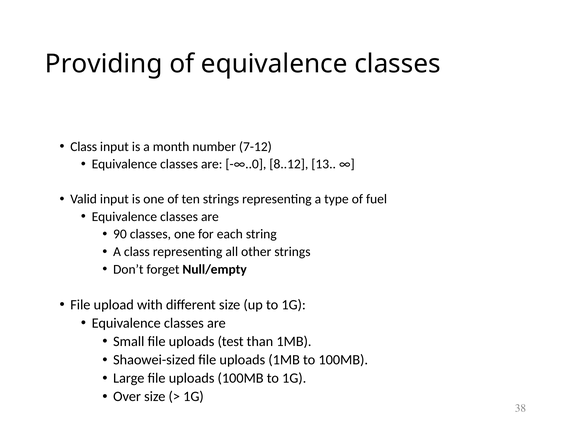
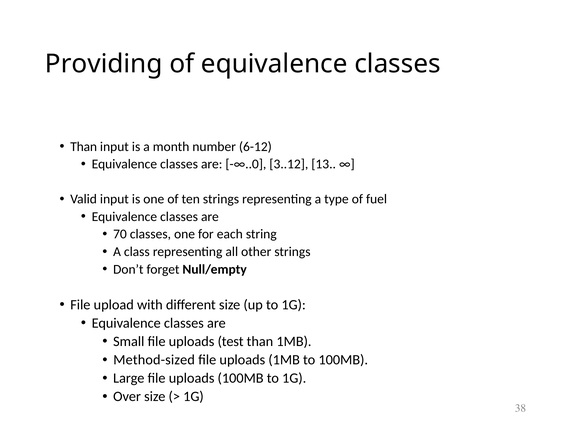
Class: Class -> Than (84, 147)
7-12: 7-12 -> 6-12 (255, 147)
8..12: 8..12 -> 3..12 (289, 164)
90: 90 -> 70 (120, 234)
Shaowei-sized: Shaowei-sized -> Method-sized (154, 360)
